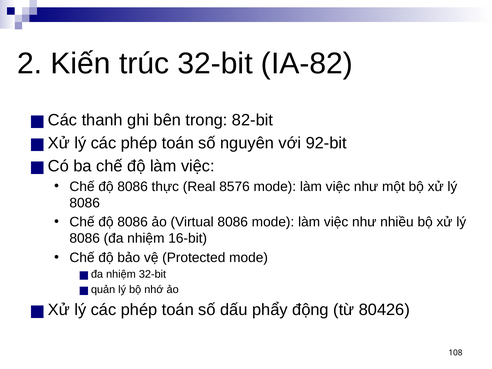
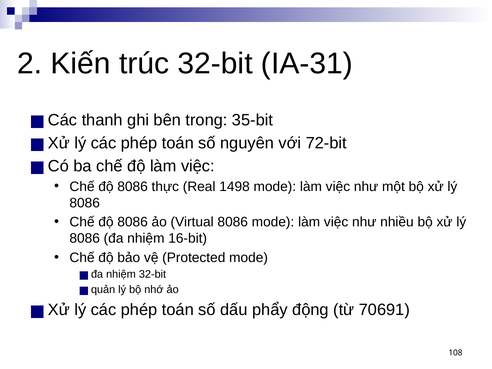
IA-82: IA-82 -> IA-31 (307, 64)
82-bit: 82-bit -> 35-bit (252, 120)
92-bit: 92-bit -> 72-bit (326, 143)
8576: 8576 -> 1498 (235, 187)
80426: 80426 -> 70691 (384, 310)
